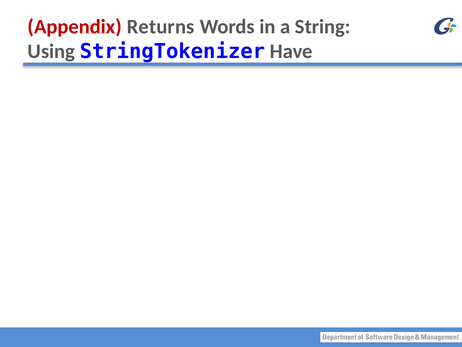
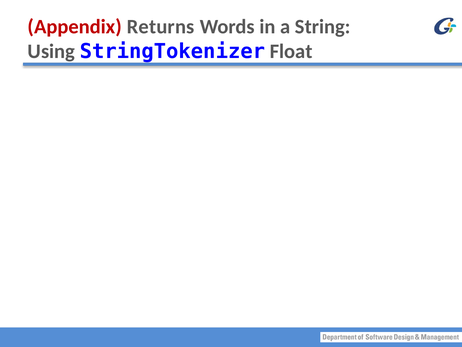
Have: Have -> Float (291, 51)
